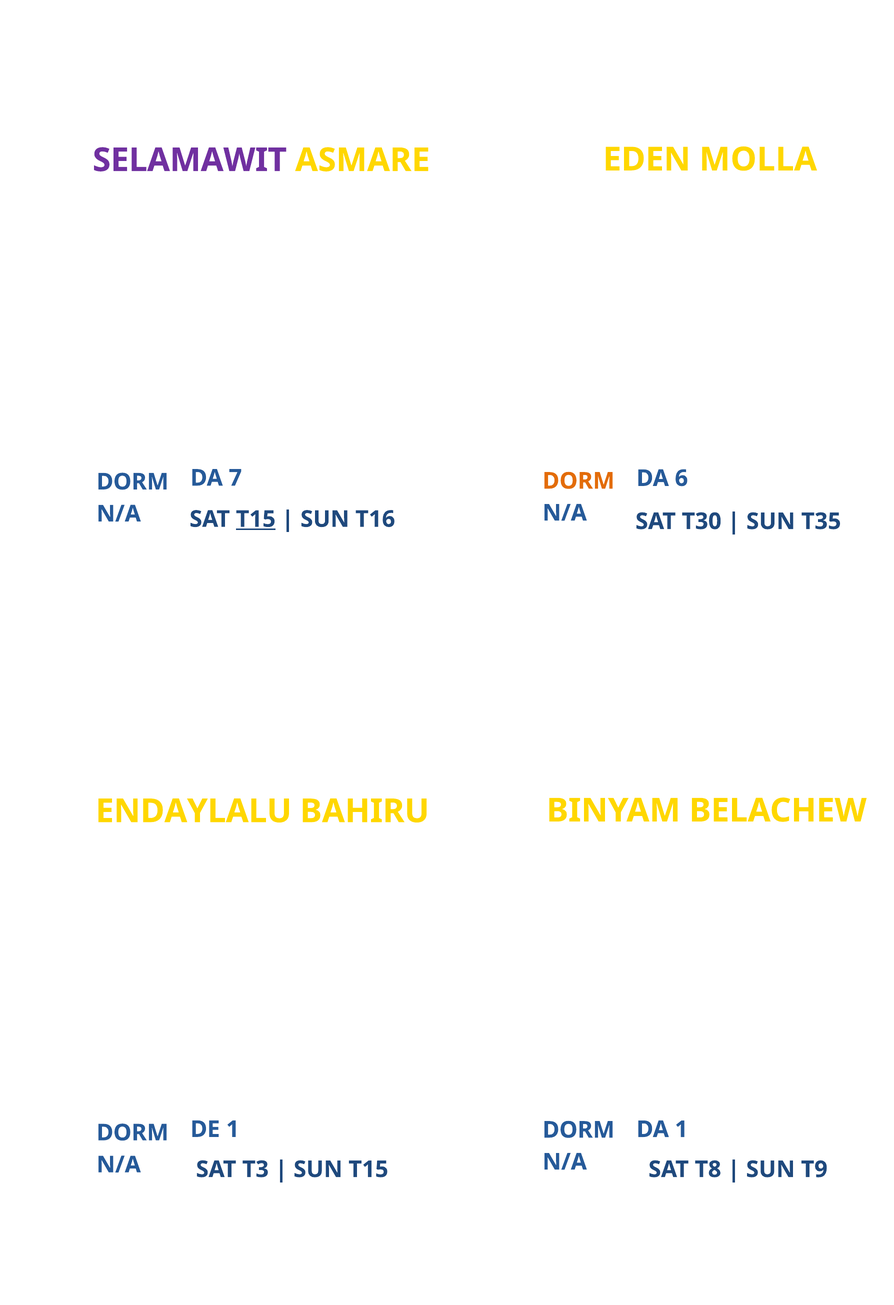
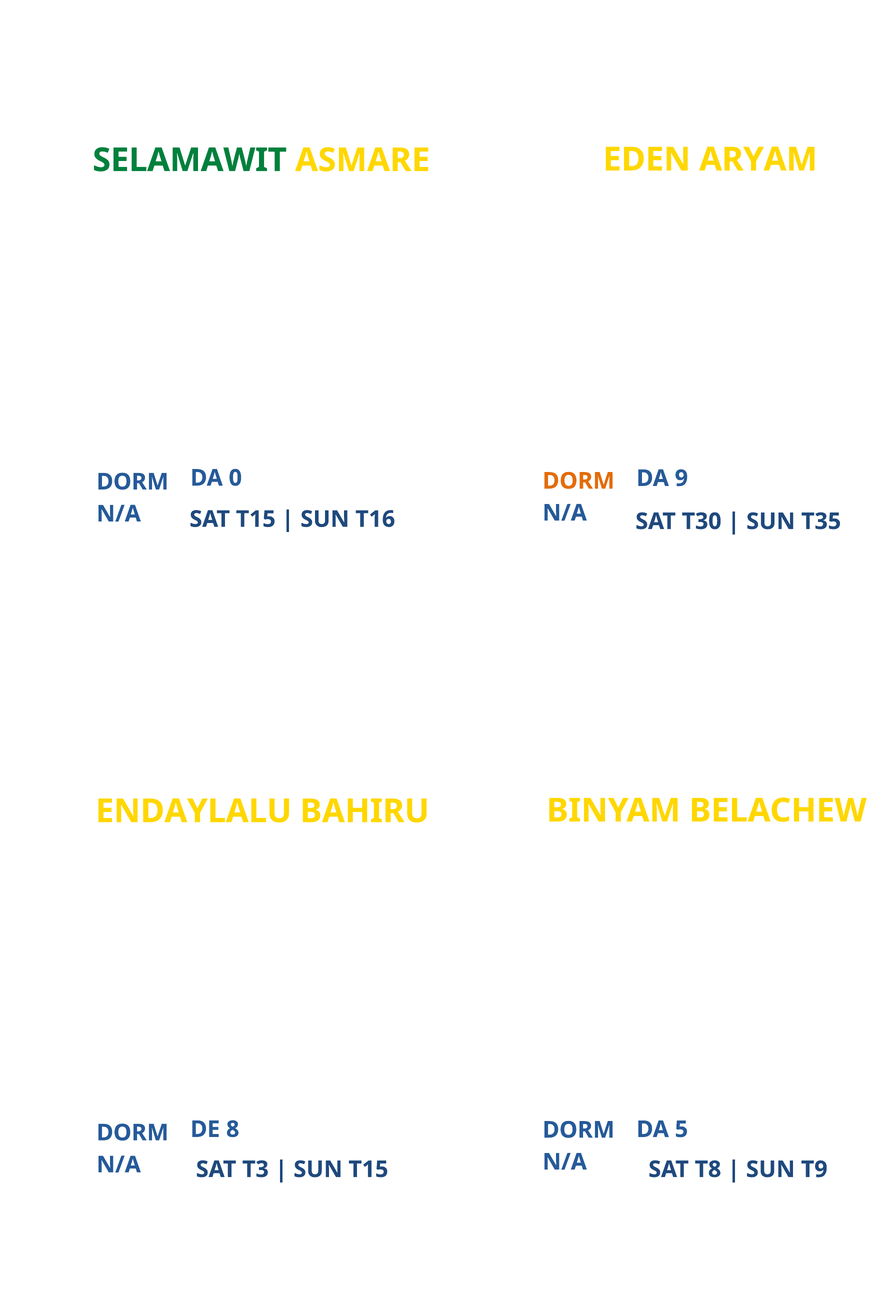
MOLLA: MOLLA -> ARYAM (758, 160)
SELAMAWIT colour: purple -> green (190, 160)
7: 7 -> 0 (235, 478)
6: 6 -> 9 (681, 478)
T15 underline: present -> none (256, 519)
DE 1: 1 -> 8 (233, 1130)
DA 1: 1 -> 5 (681, 1130)
